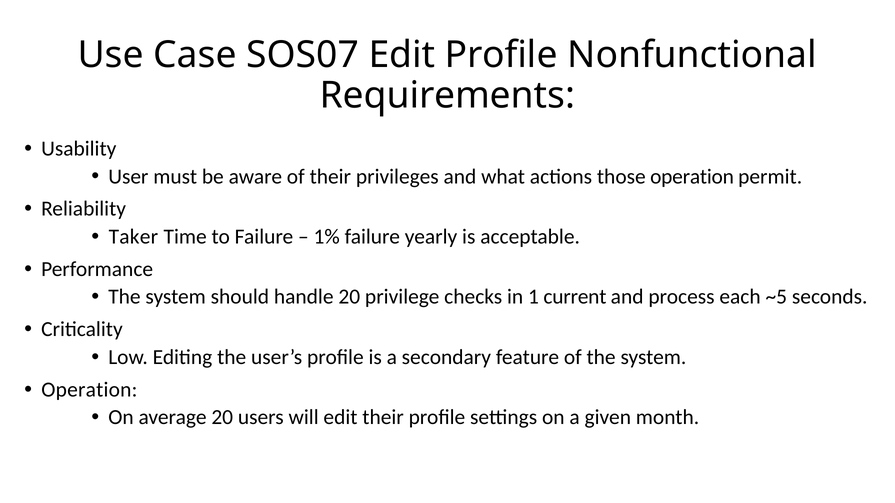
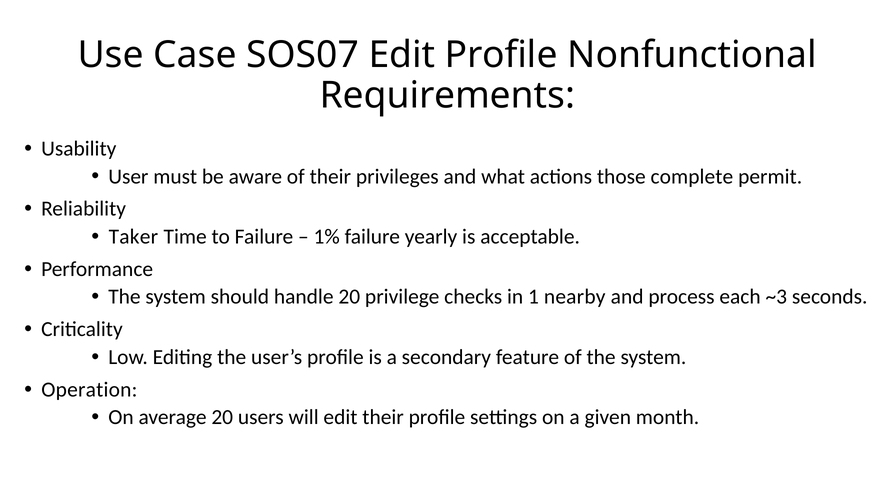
those operation: operation -> complete (692, 177)
current: current -> nearby (575, 297)
~5: ~5 -> ~3 (776, 297)
